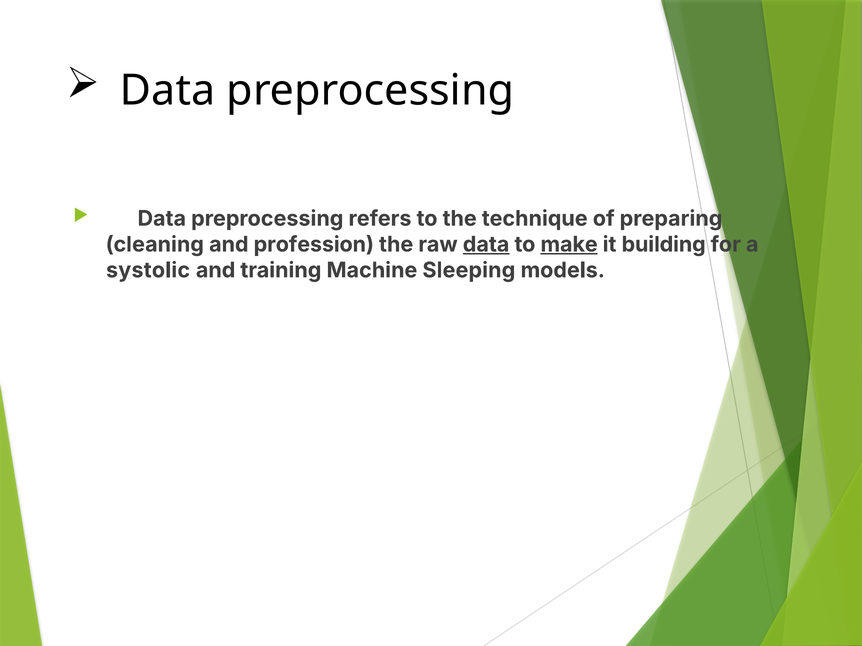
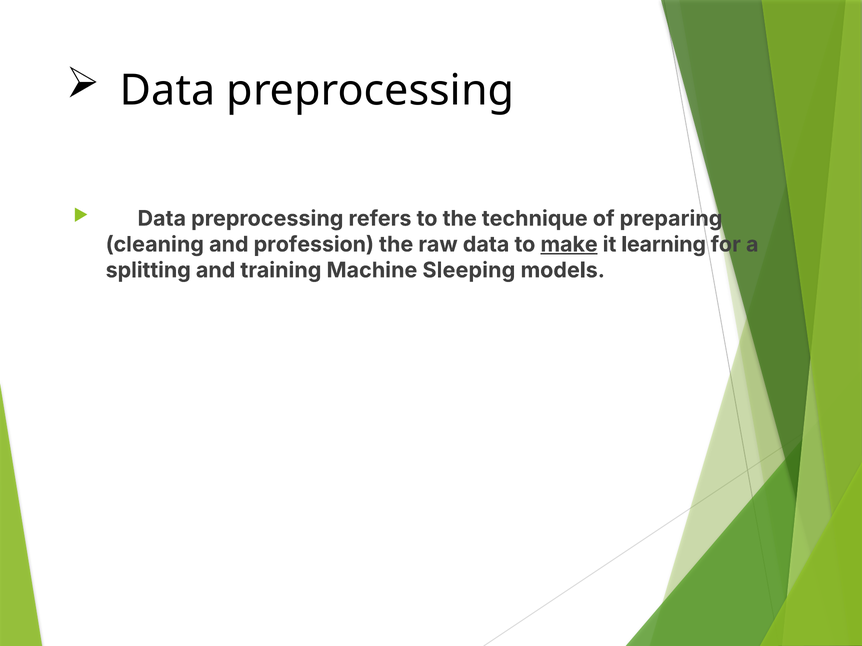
data underline: present -> none (486, 245)
building: building -> learning (664, 245)
systolic: systolic -> splitting (148, 270)
